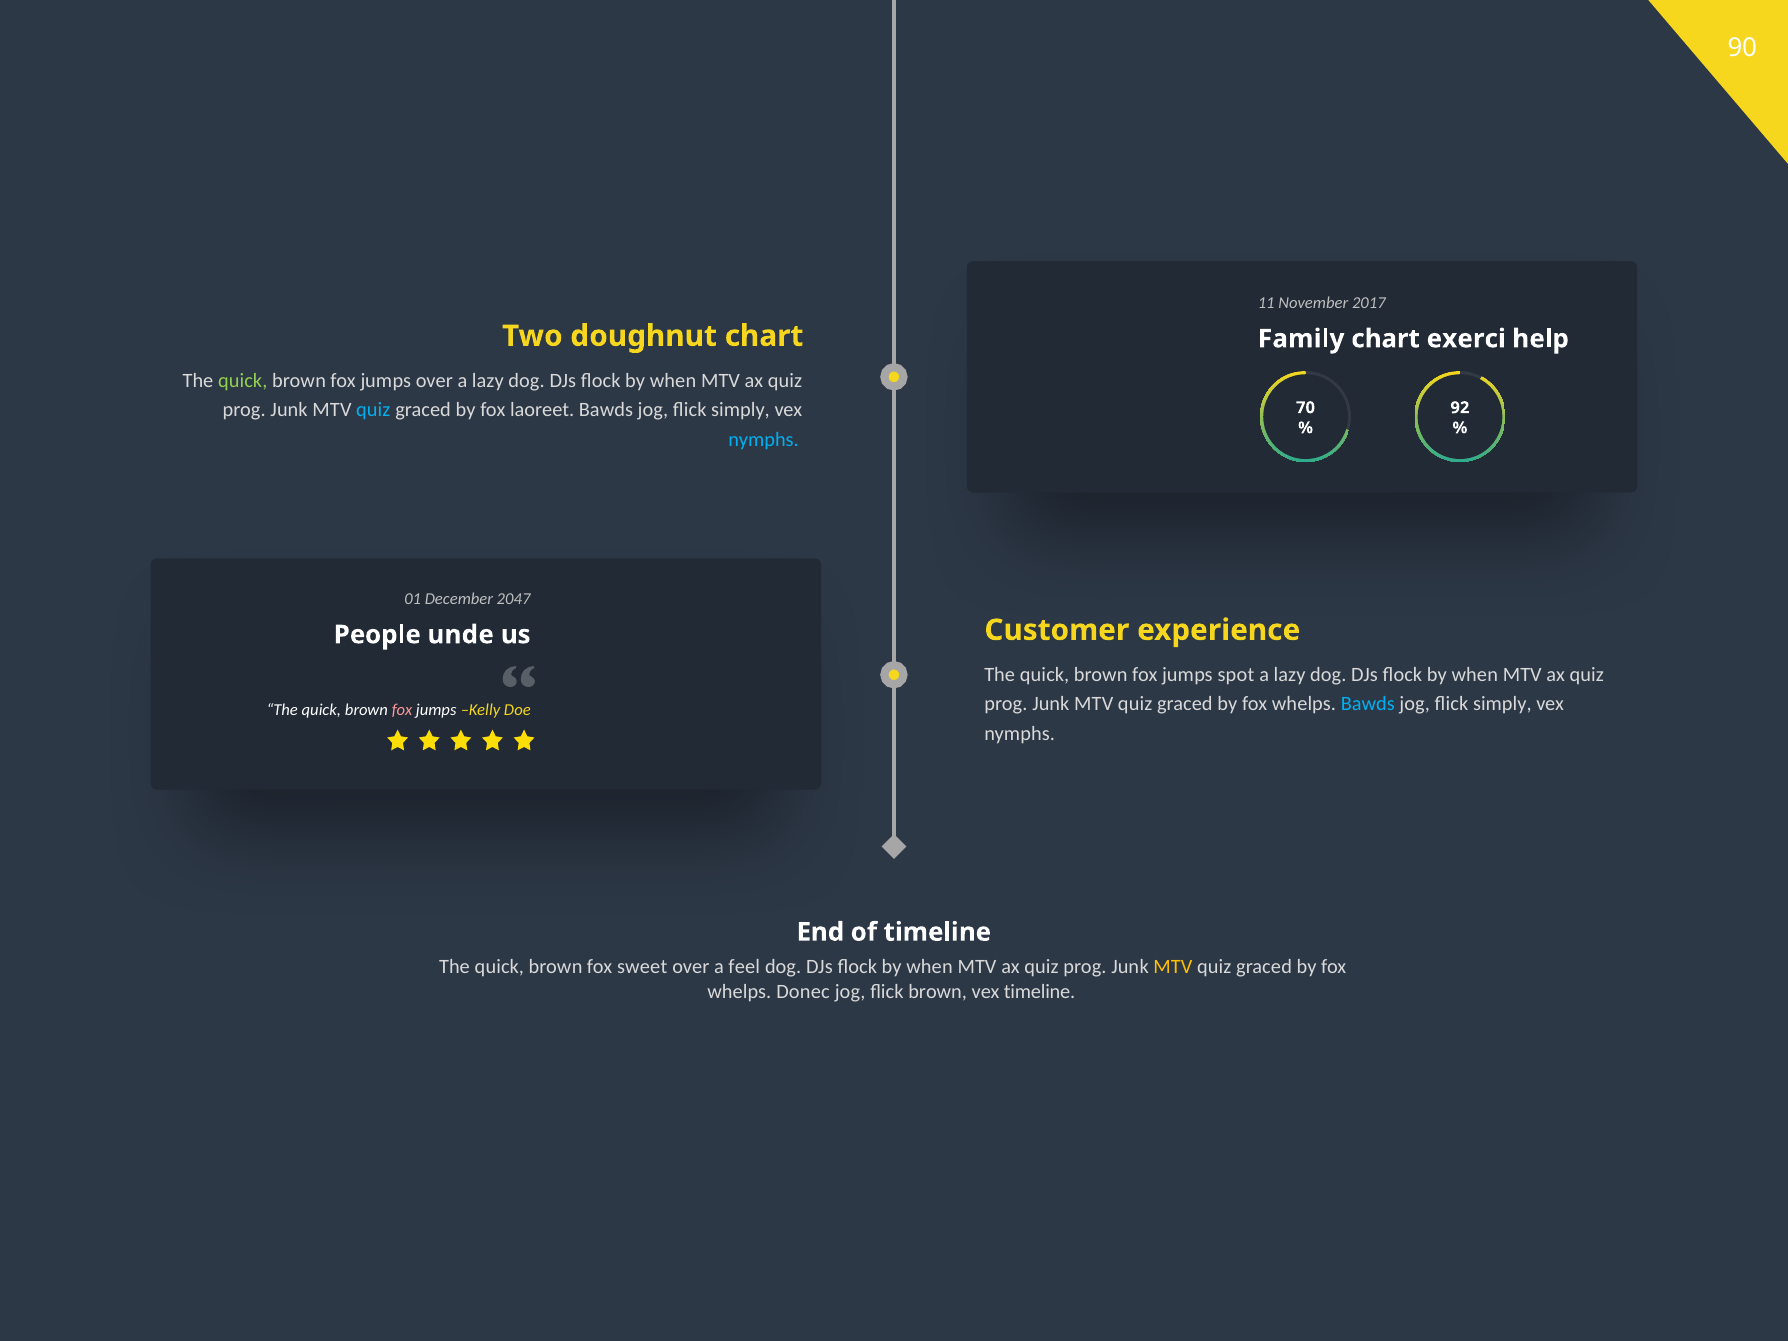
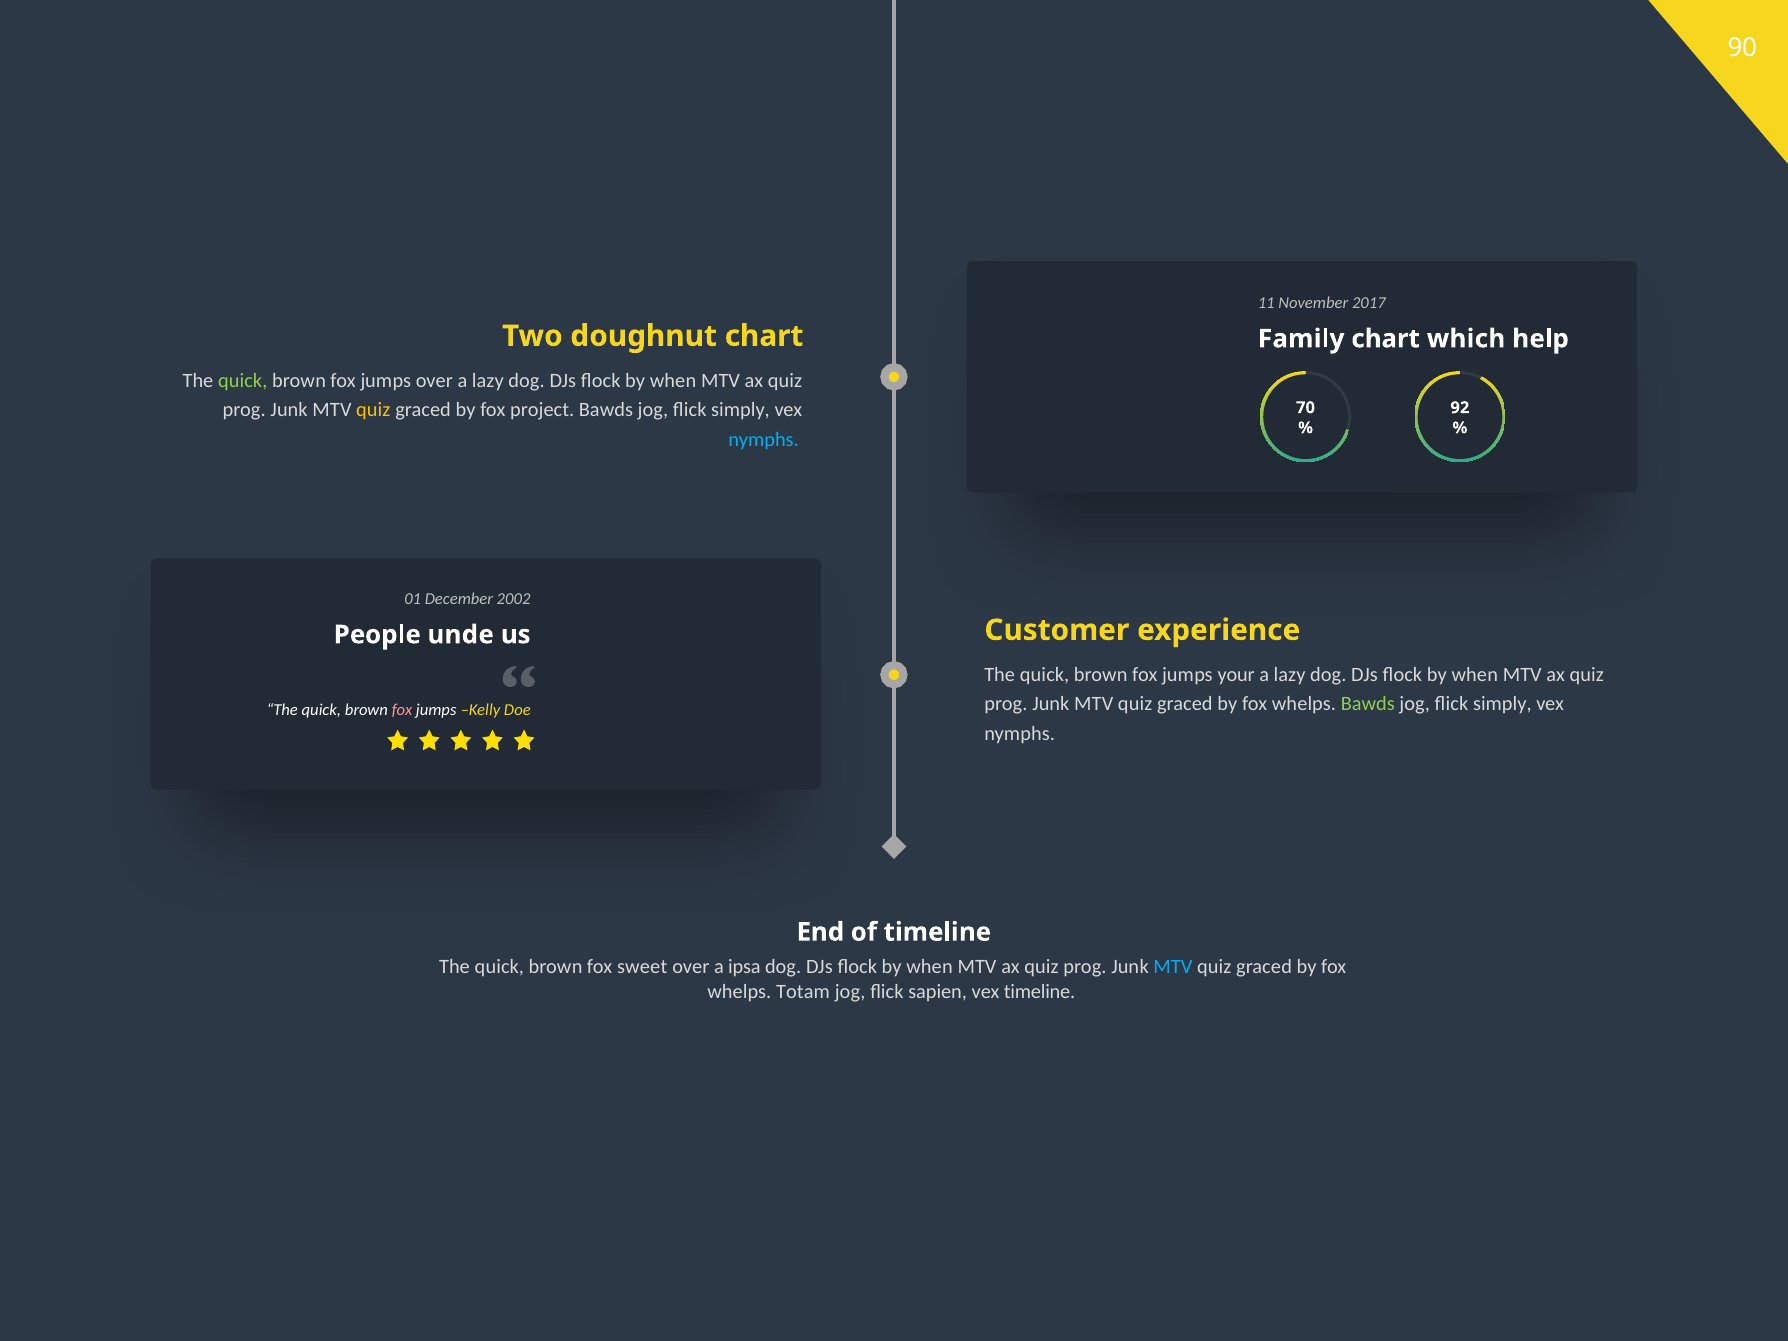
exerci: exerci -> which (1466, 339)
quiz colour: light blue -> yellow (373, 410)
laoreet: laoreet -> project (542, 410)
2047: 2047 -> 2002 (514, 599)
spot: spot -> your (1236, 675)
Bawds colour: light blue -> light green (1368, 704)
feel: feel -> ipsa (744, 967)
MTV colour: yellow -> light blue (1173, 967)
Donec: Donec -> Totam (803, 991)
flick brown: brown -> sapien (938, 991)
